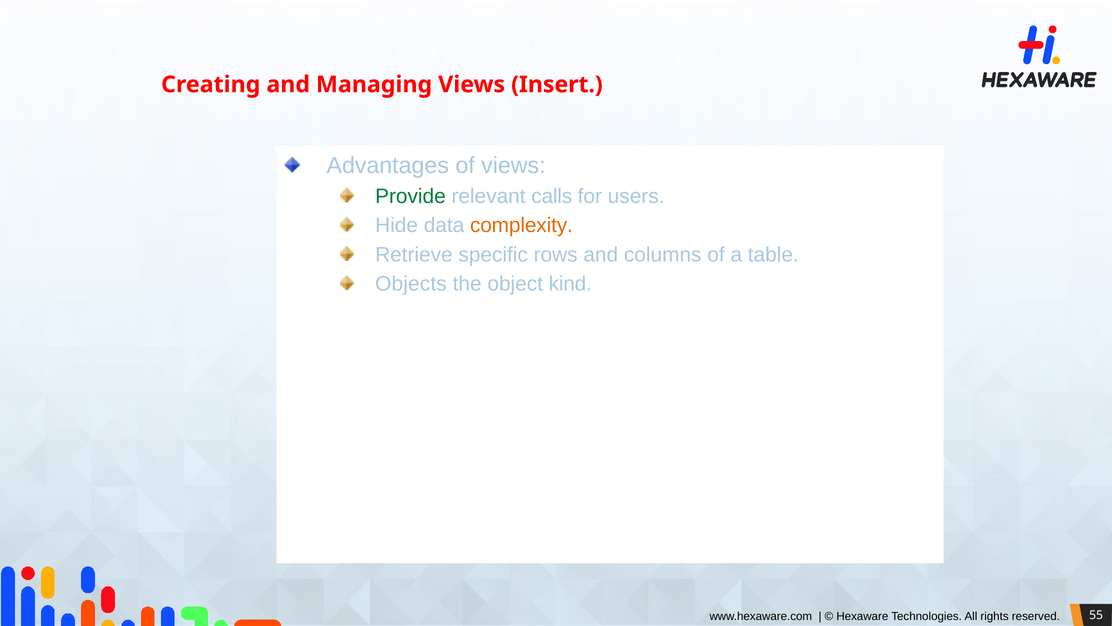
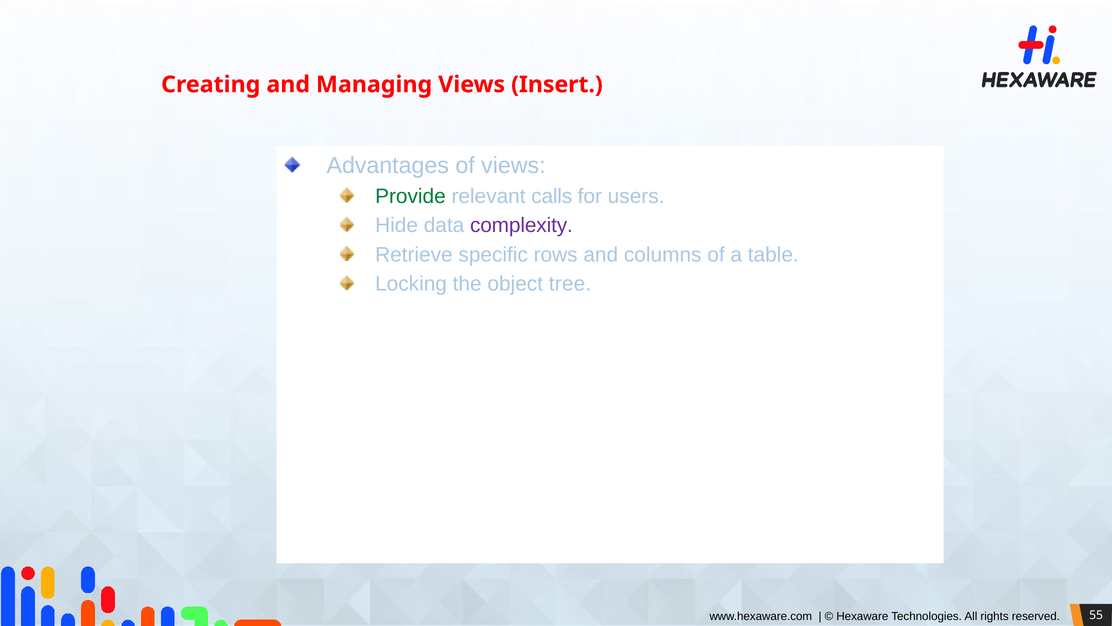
complexity colour: orange -> purple (521, 225)
Objects: Objects -> Locking (411, 284)
kind: kind -> tree (570, 284)
